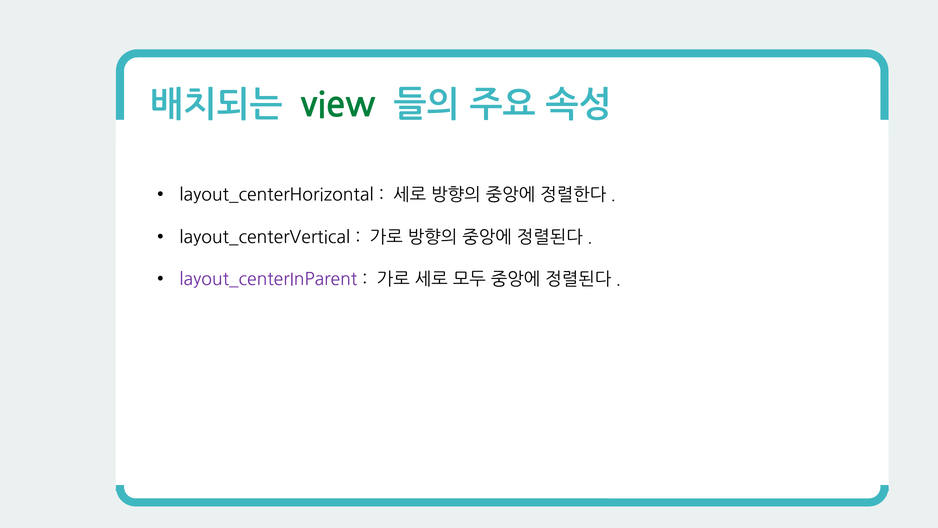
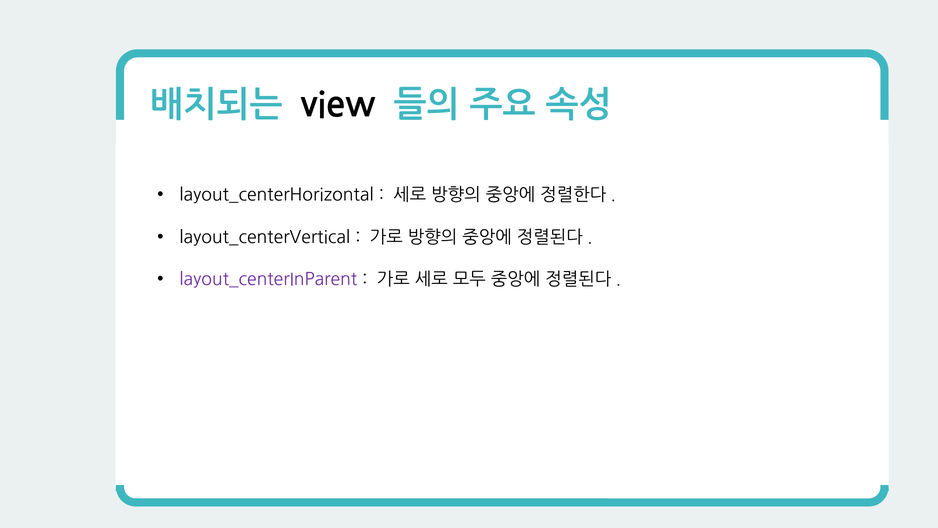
view colour: green -> black (338, 105)
